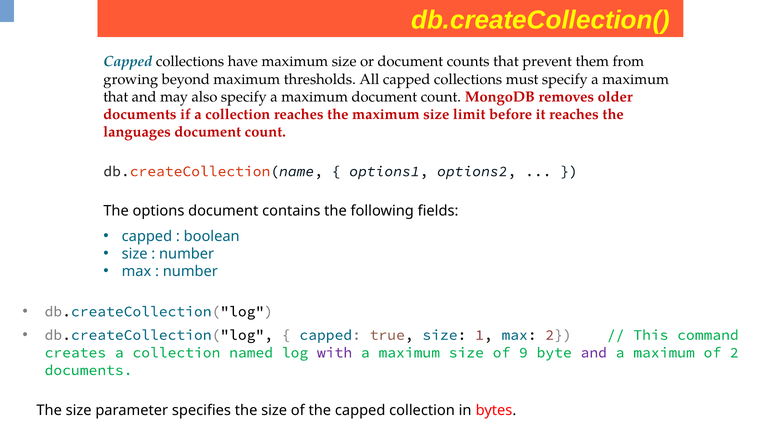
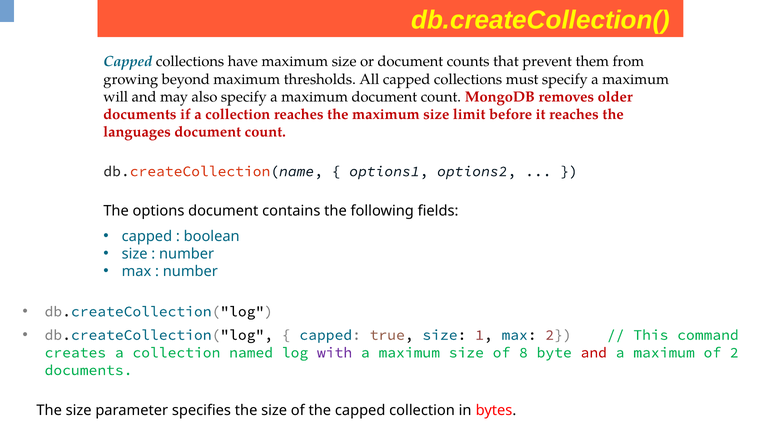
that: that -> will (116, 97)
9: 9 -> 8 (523, 352)
and colour: purple -> red (594, 352)
